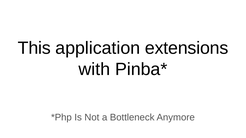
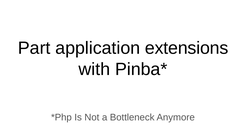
This: This -> Part (34, 48)
